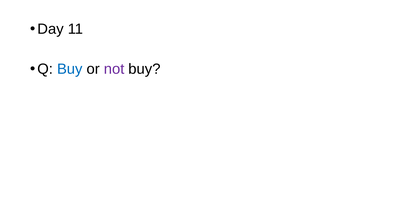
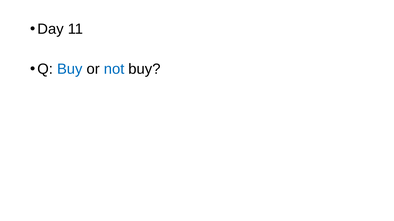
not colour: purple -> blue (114, 69)
